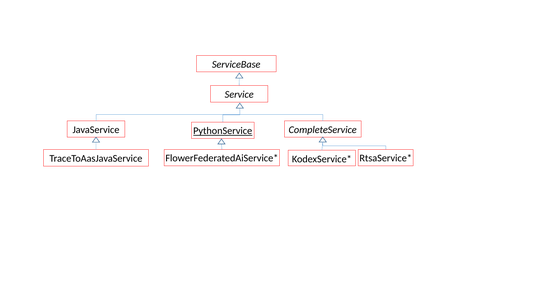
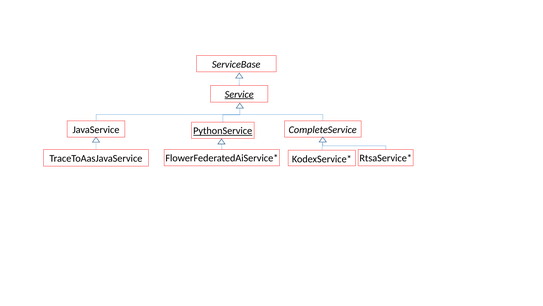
Service underline: none -> present (239, 94)
